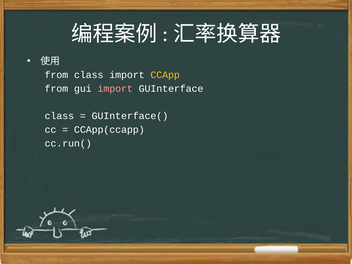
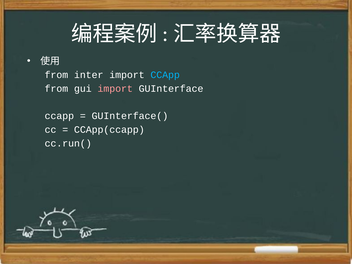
from class: class -> inter (89, 75)
CCApp colour: yellow -> light blue (165, 75)
class: class -> ccapp (59, 116)
